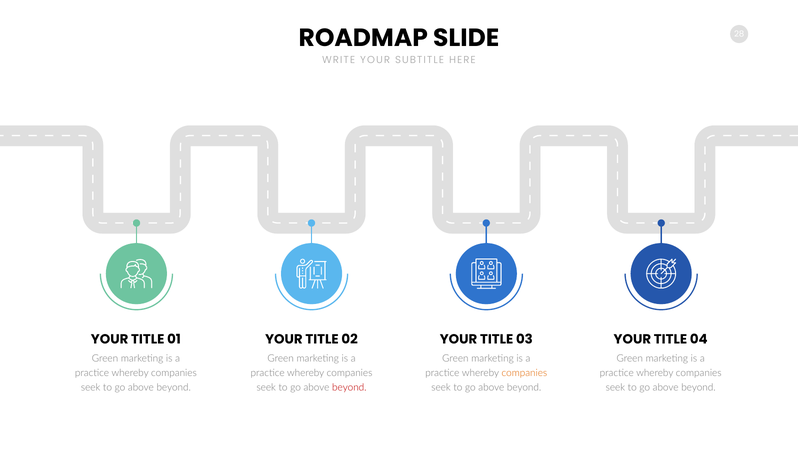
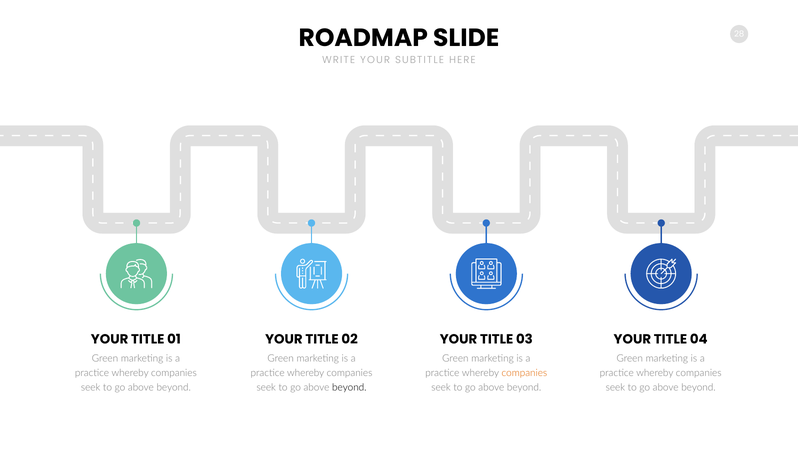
beyond colour: red -> black (349, 388)
